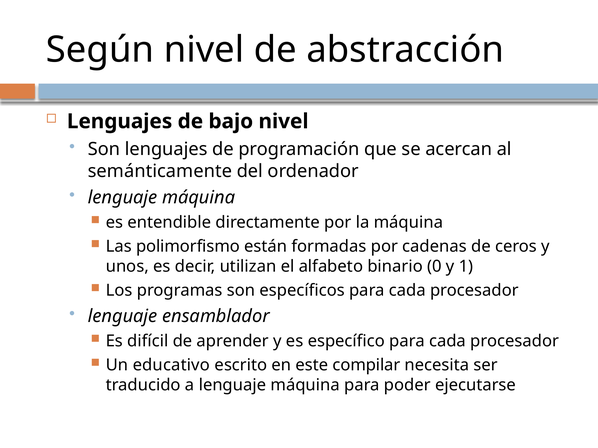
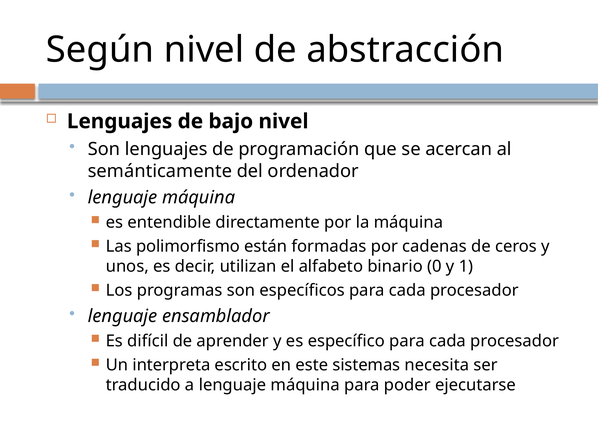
educativo: educativo -> interpreta (171, 365)
compilar: compilar -> sistemas (366, 365)
